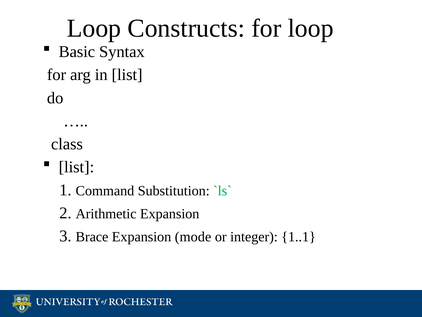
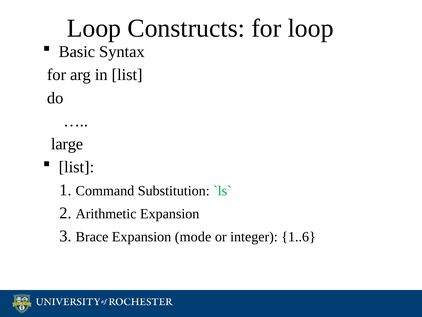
class: class -> large (67, 144)
1..1: 1..1 -> 1..6 (299, 237)
